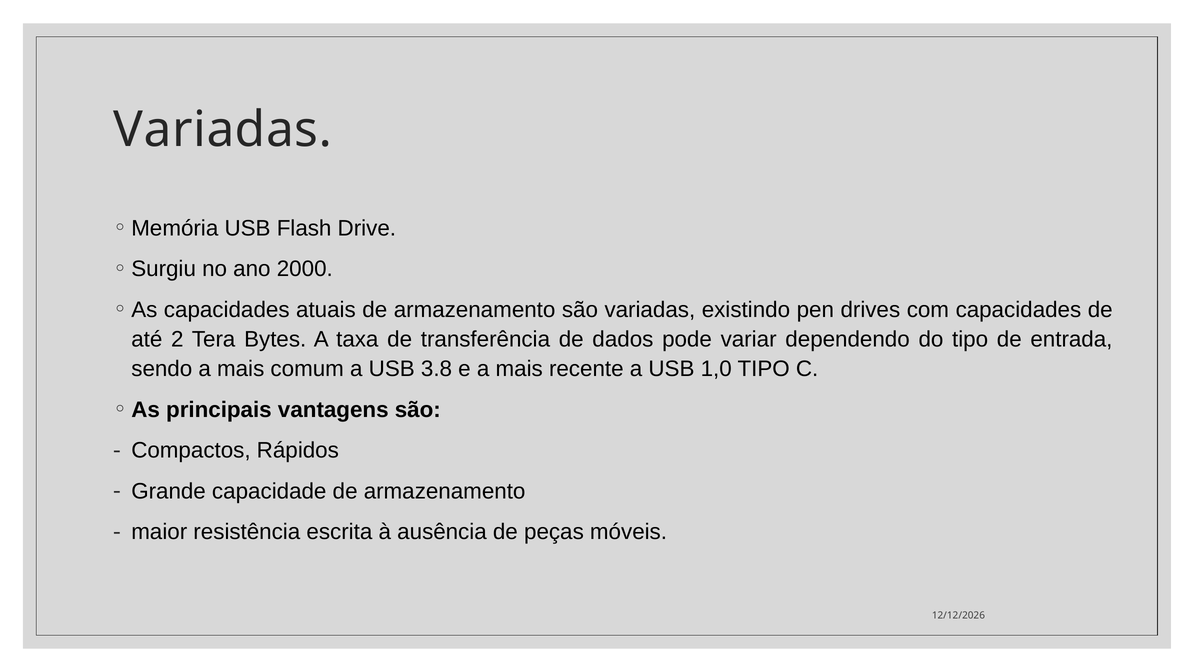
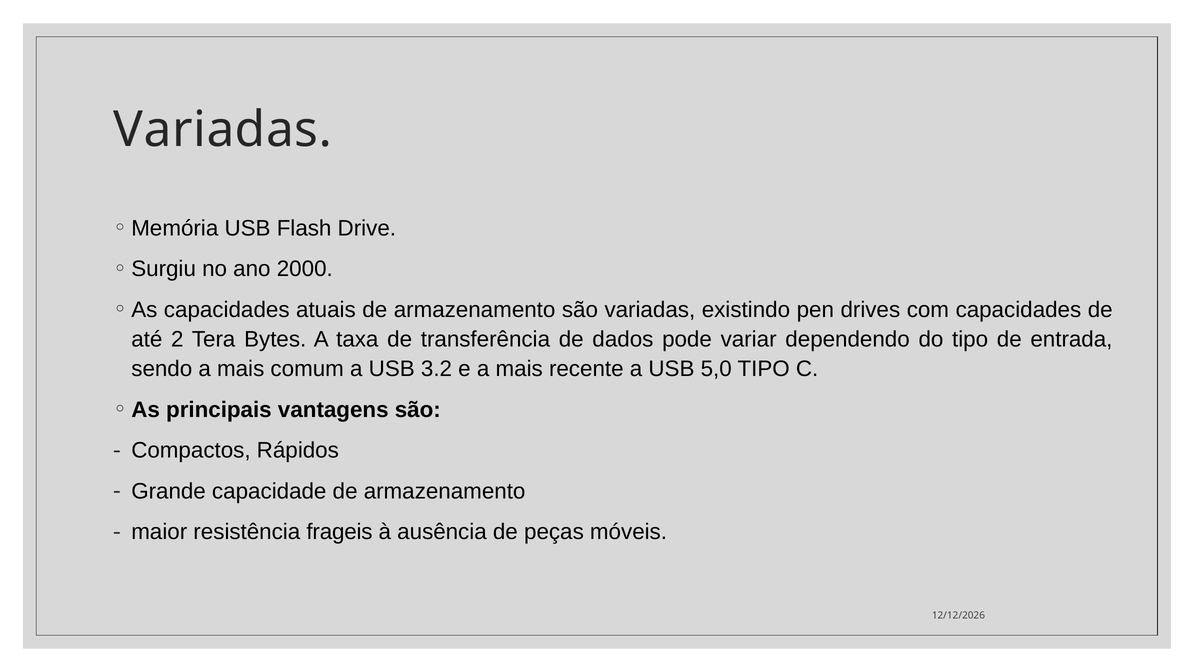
3.8: 3.8 -> 3.2 (436, 369)
1,0: 1,0 -> 5,0 (716, 369)
escrita: escrita -> frageis (340, 532)
